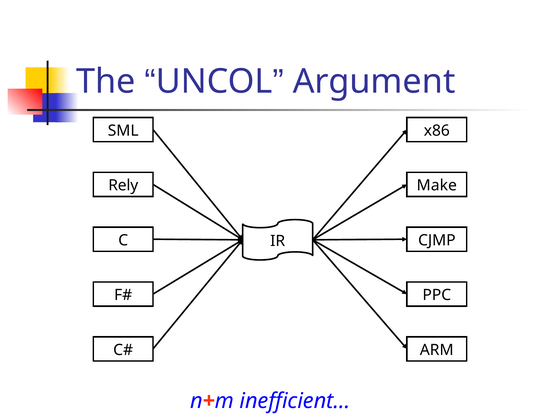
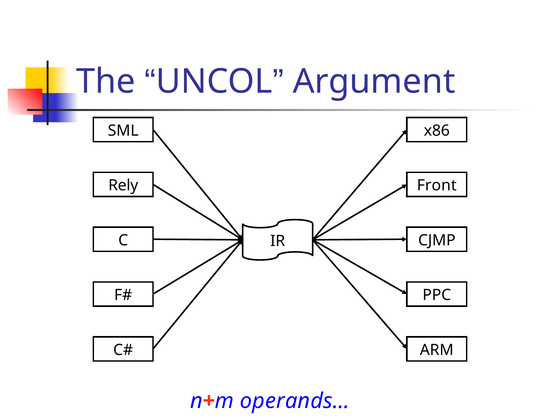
Make: Make -> Front (437, 185)
inefficient…: inefficient… -> operands… (295, 401)
